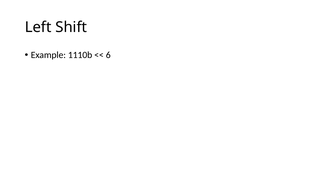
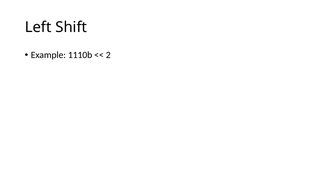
6: 6 -> 2 (108, 55)
